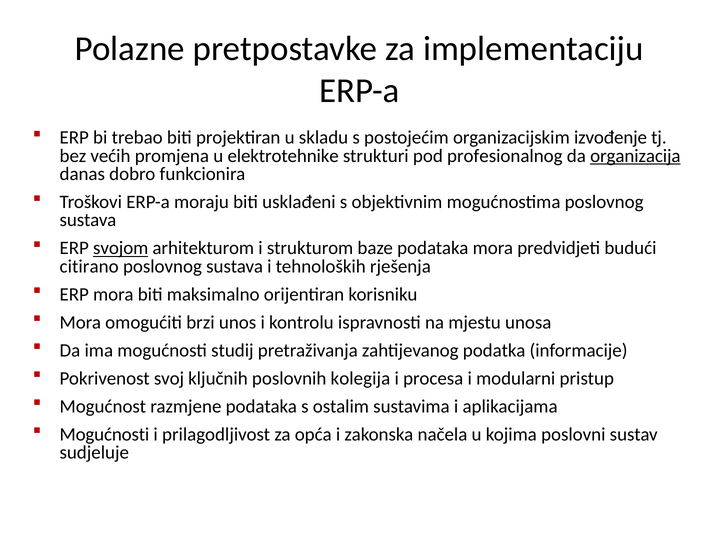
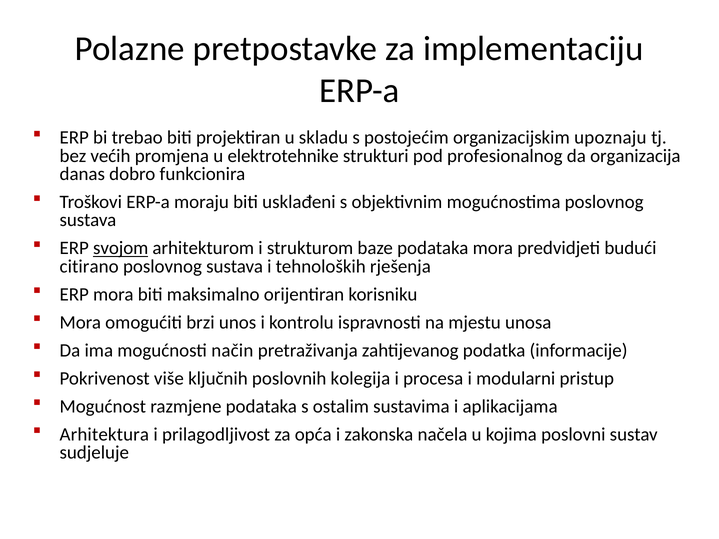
izvođenje: izvođenje -> upoznaju (610, 138)
organizacija underline: present -> none (635, 156)
studij: studij -> način (232, 351)
svoj: svoj -> više (169, 379)
Mogućnosti: Mogućnosti -> Arhitektura (104, 435)
